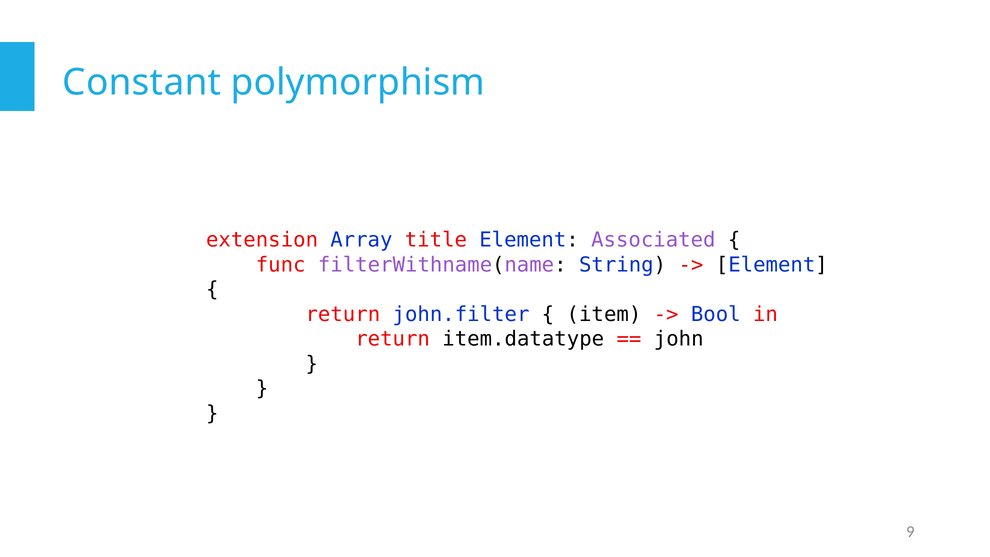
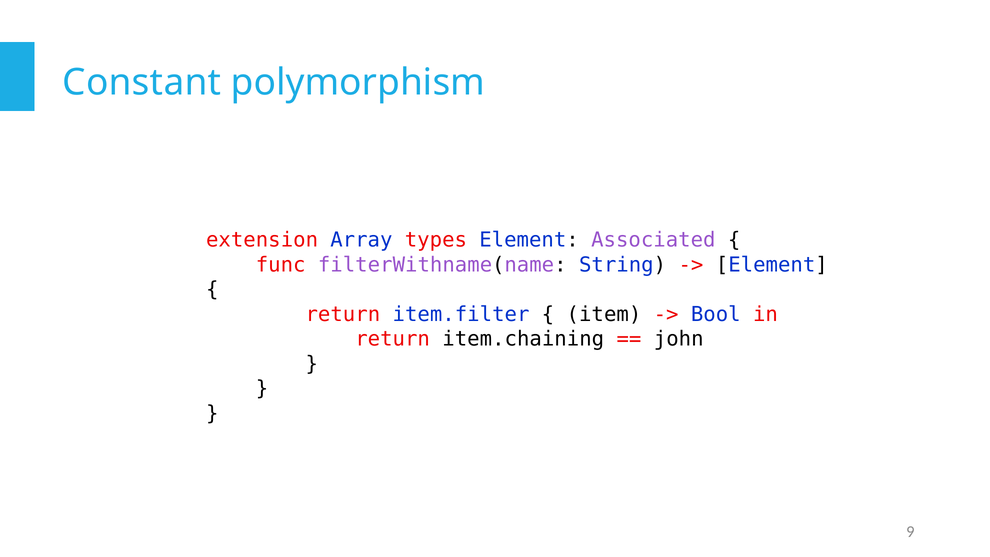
title: title -> types (436, 240)
john.filter: john.filter -> item.filter (461, 314)
item.datatype: item.datatype -> item.chaining (523, 339)
